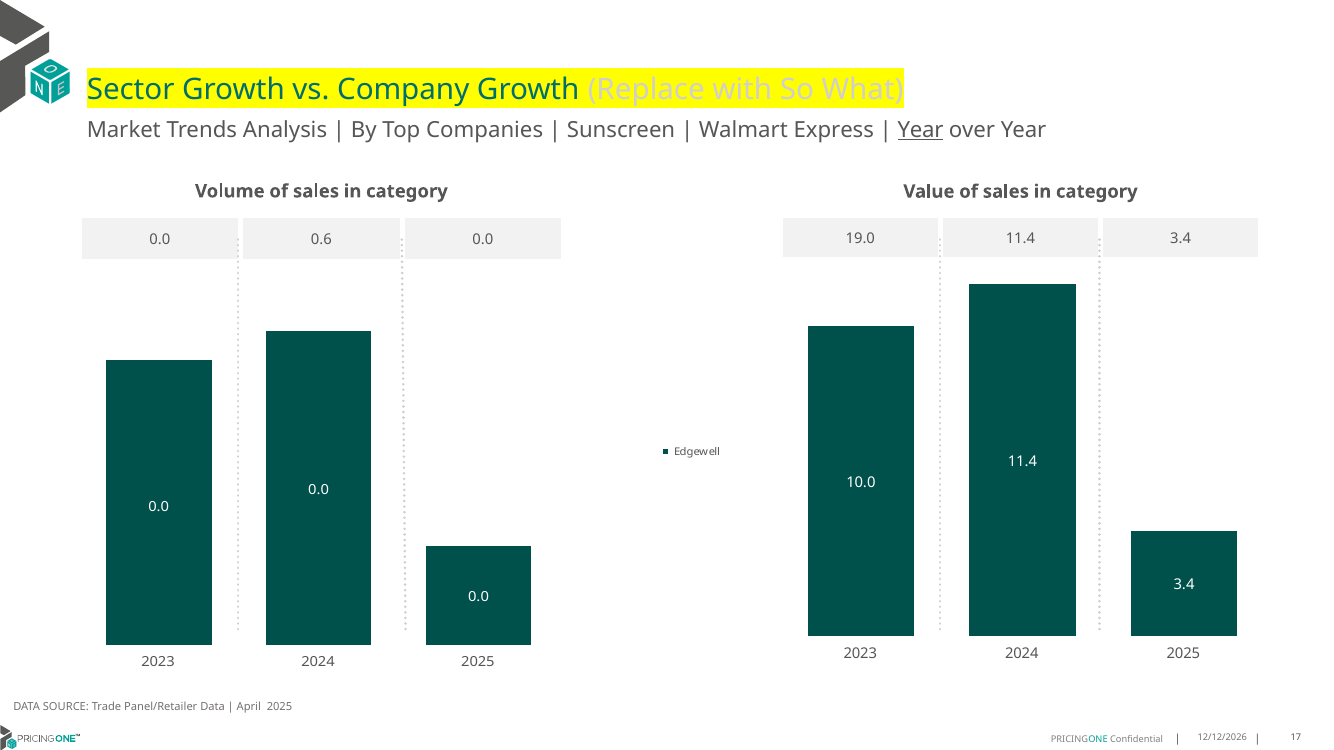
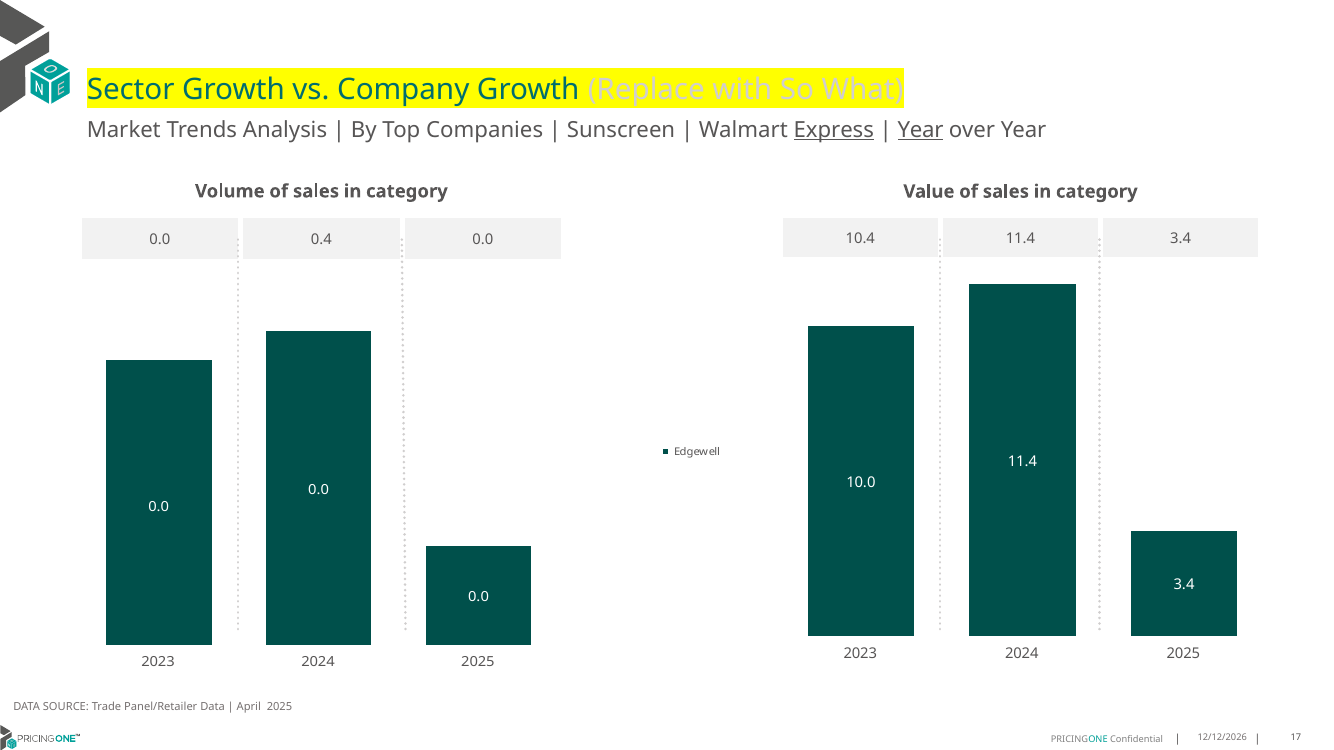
Express underline: none -> present (834, 130)
19.0: 19.0 -> 10.4 (860, 239)
0.6: 0.6 -> 0.4 (321, 239)
